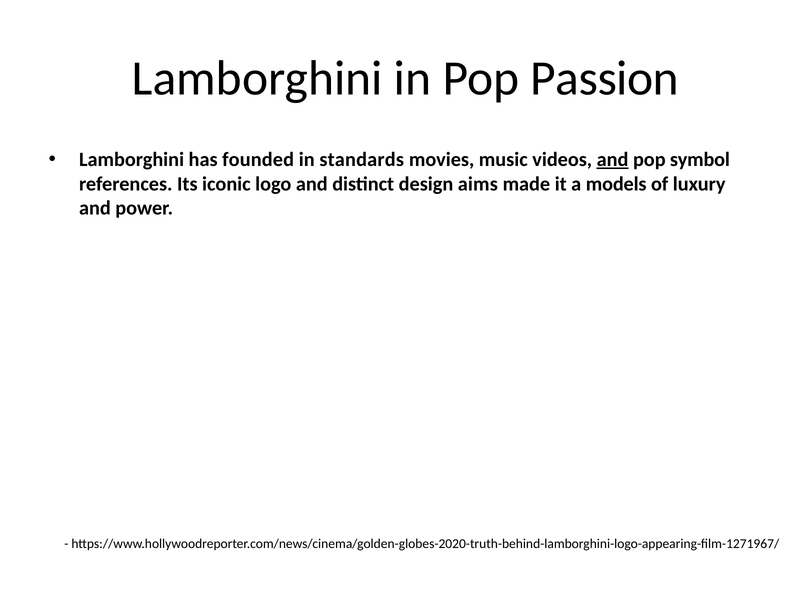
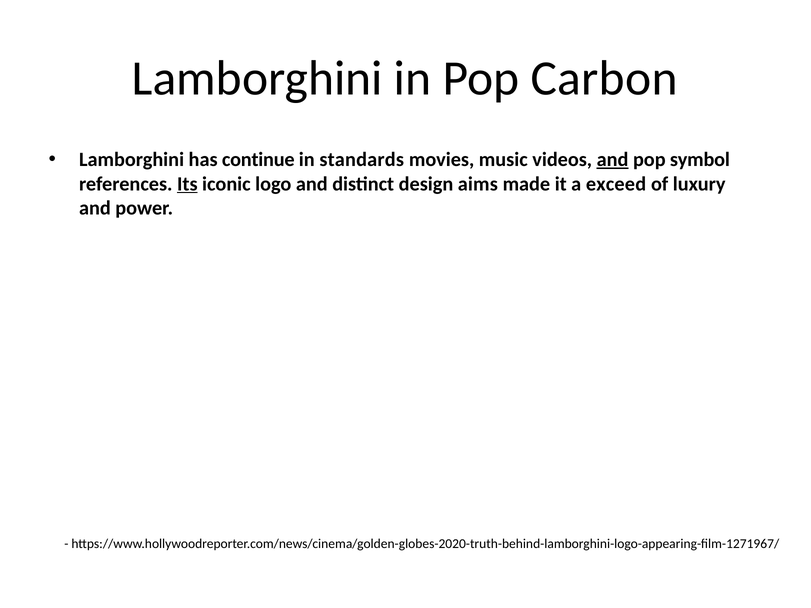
Passion: Passion -> Carbon (604, 79)
founded: founded -> continue (258, 160)
Its underline: none -> present (187, 184)
models: models -> exceed (616, 184)
